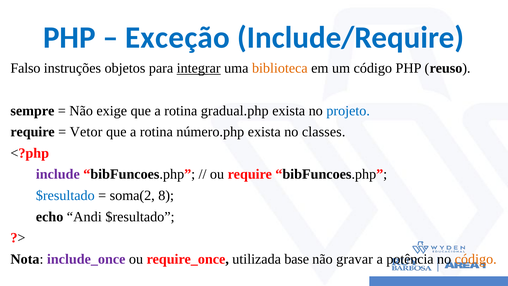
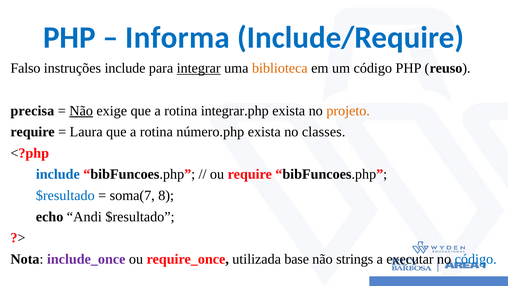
Exceção: Exceção -> Informa (178, 37)
instruções objetos: objetos -> include (125, 68)
sempre: sempre -> precisa (32, 111)
Não underline: none -> present (81, 111)
gradual.php: gradual.php -> integrar.php (235, 111)
projeto colour: blue -> orange (348, 111)
Vetor: Vetor -> Laura (86, 132)
include colour: purple -> blue (58, 174)
soma(2: soma(2 -> soma(7 (132, 195)
gravar: gravar -> strings (355, 259)
potência: potência -> executar (410, 259)
código colour: orange -> blue (476, 259)
